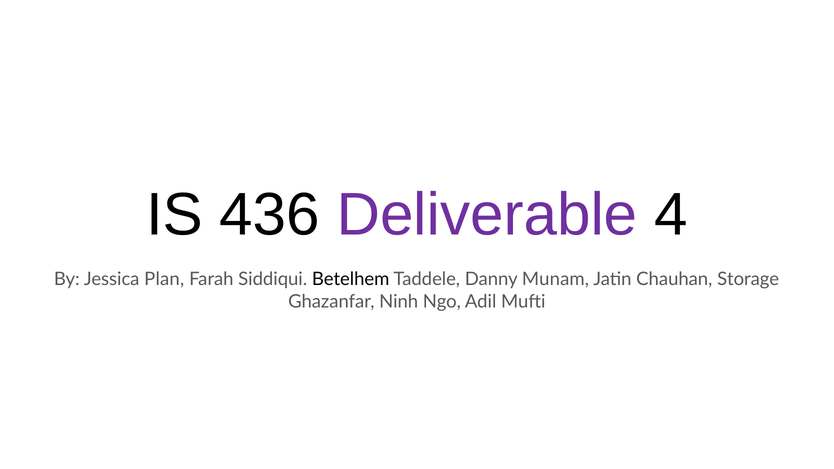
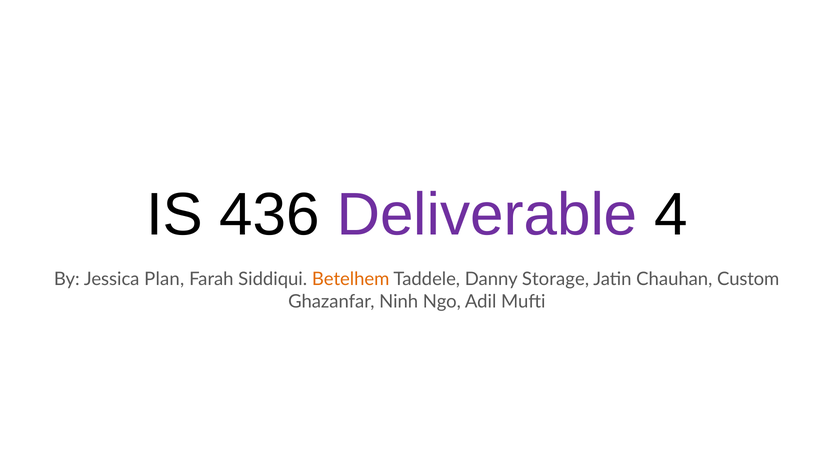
Betelhem colour: black -> orange (351, 279)
Munam: Munam -> Storage (556, 279)
Storage: Storage -> Custom (748, 279)
